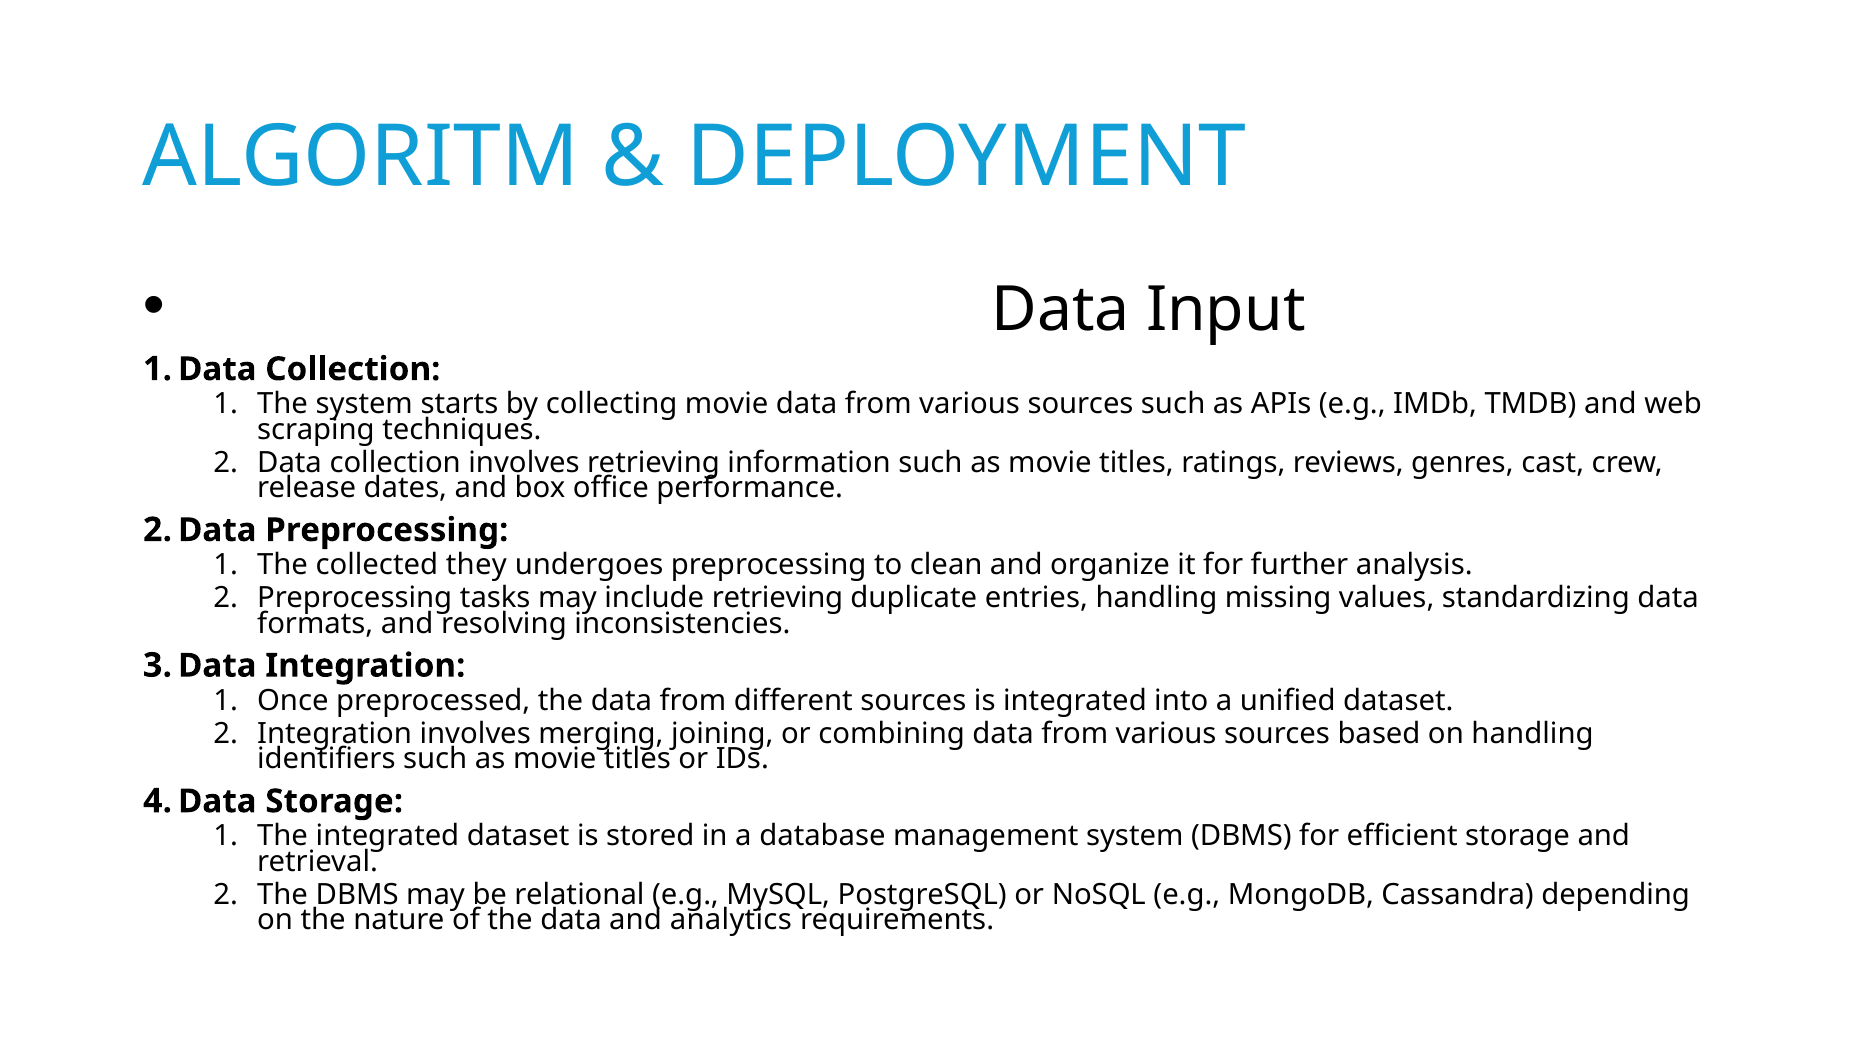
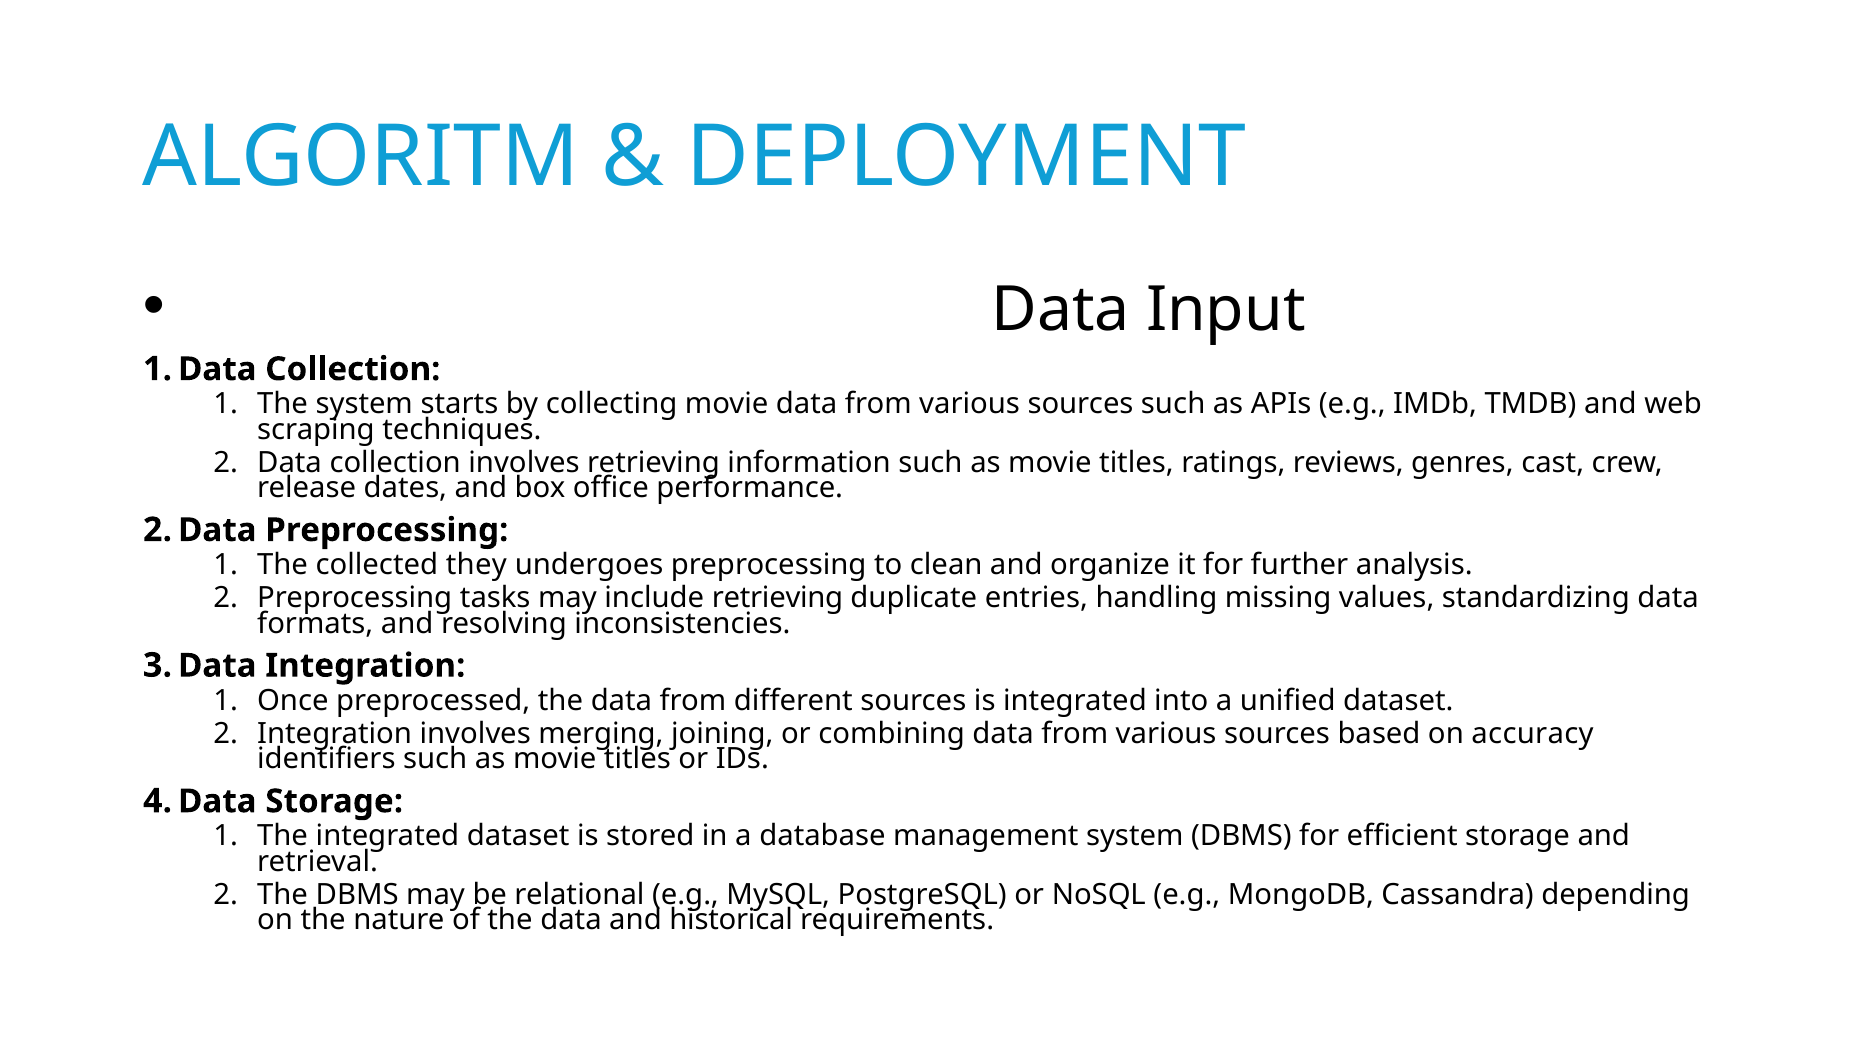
on handling: handling -> accuracy (1533, 734)
analytics: analytics -> historical (731, 921)
